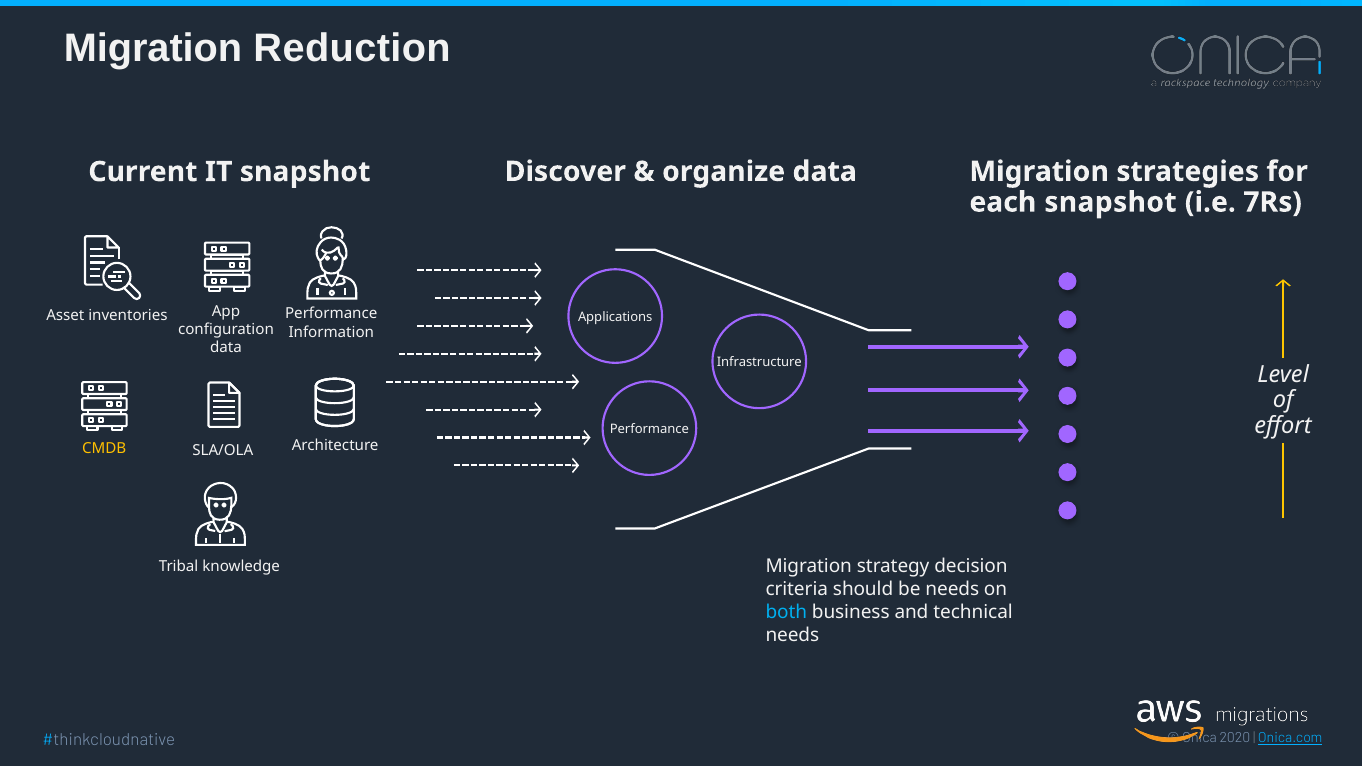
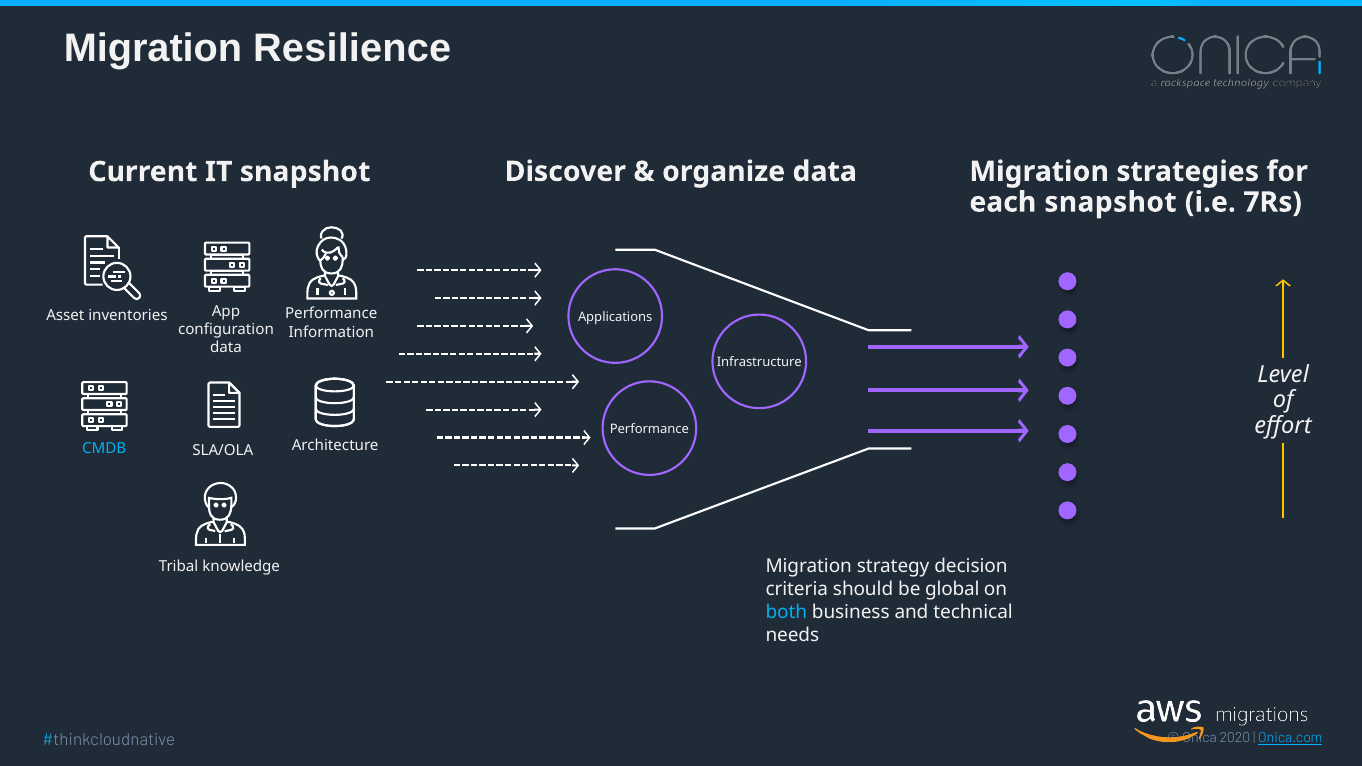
Reduction: Reduction -> Resilience (352, 49)
CMDB colour: yellow -> light blue (104, 449)
be needs: needs -> global (952, 589)
